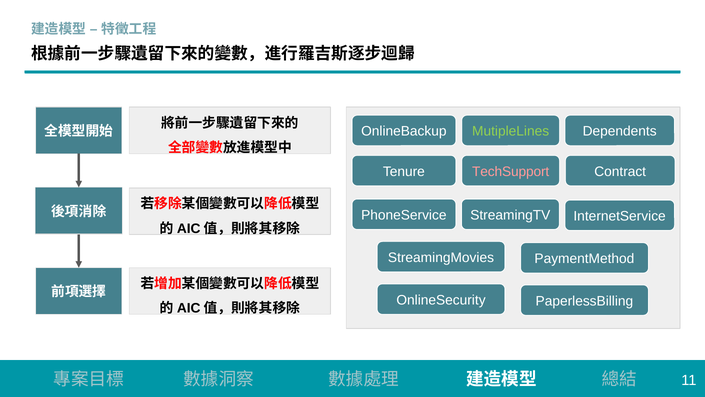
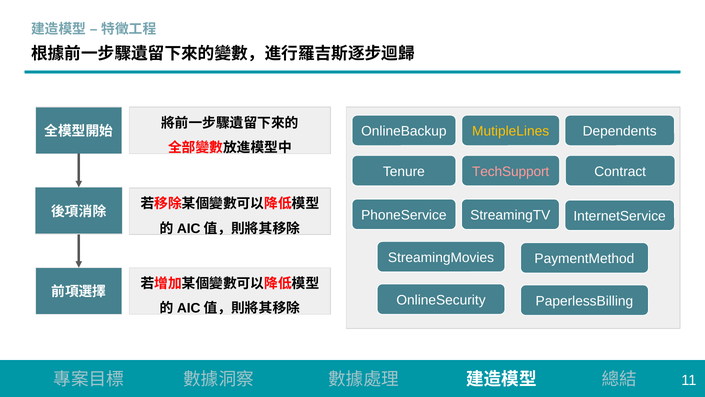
MutipleLines colour: light green -> yellow (511, 131)
